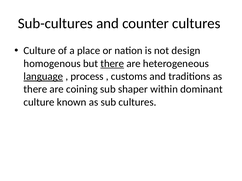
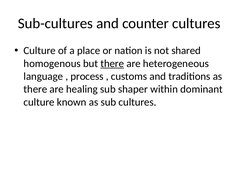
design: design -> shared (186, 51)
language underline: present -> none (43, 77)
coining: coining -> healing (82, 89)
